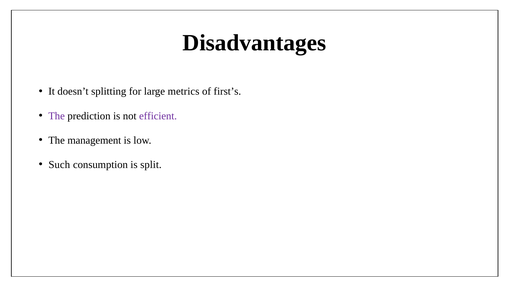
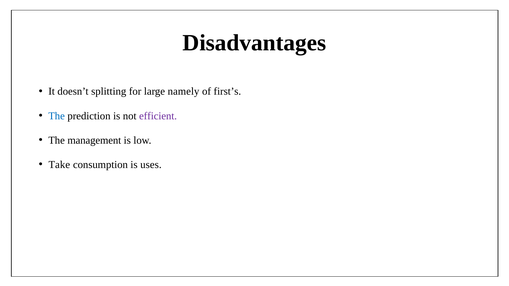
metrics: metrics -> namely (184, 92)
The colour: purple -> blue (57, 116)
Such: Such -> Take (59, 165)
split: split -> uses (151, 165)
